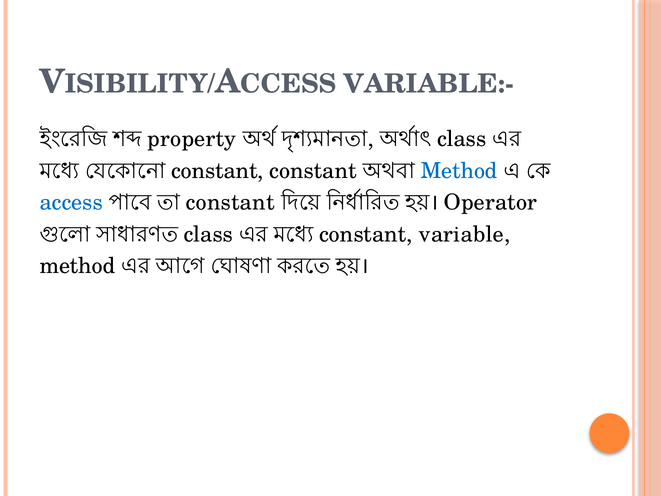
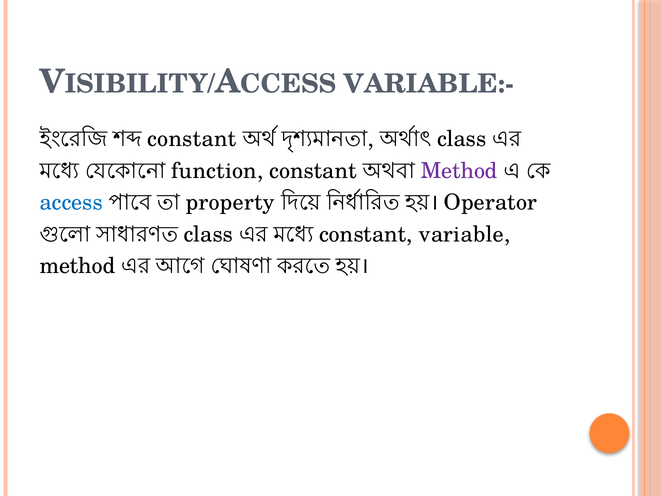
property: property -> constant (192, 139)
constant: constant -> function (217, 171)
Method colour: blue -> purple (459, 171)
constant: constant -> property (230, 202)
